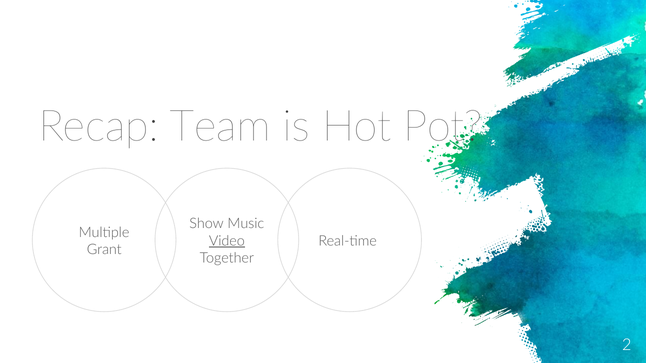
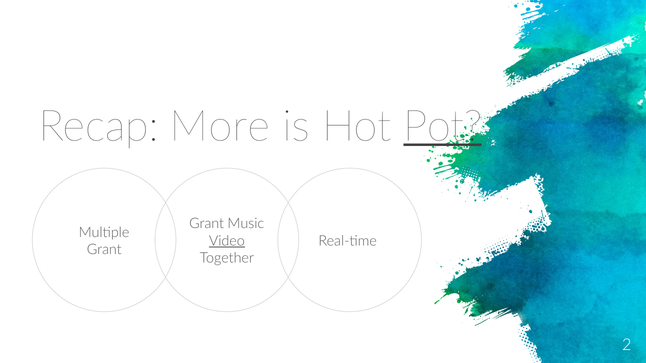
Team: Team -> More (220, 127)
Pot underline: none -> present (443, 127)
Show: Show -> Grant (207, 224)
